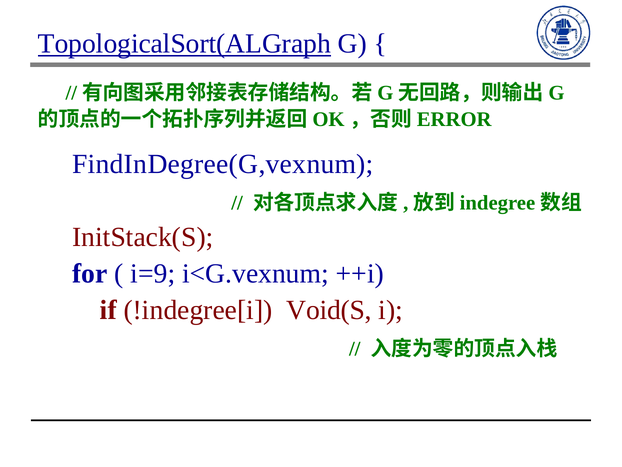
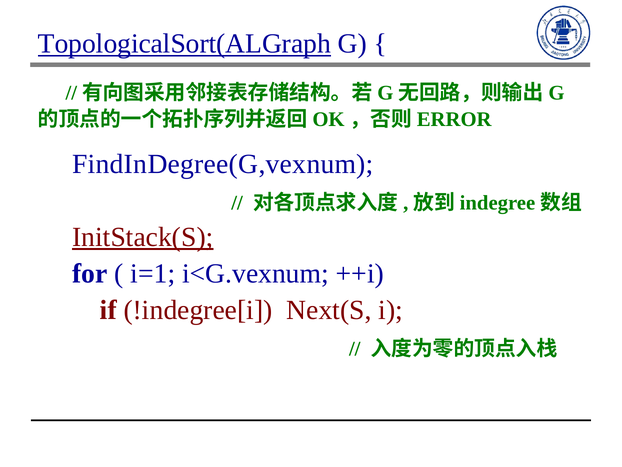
InitStack(S underline: none -> present (143, 237)
i=9: i=9 -> i=1 (153, 273)
Void(S: Void(S -> Next(S (329, 310)
